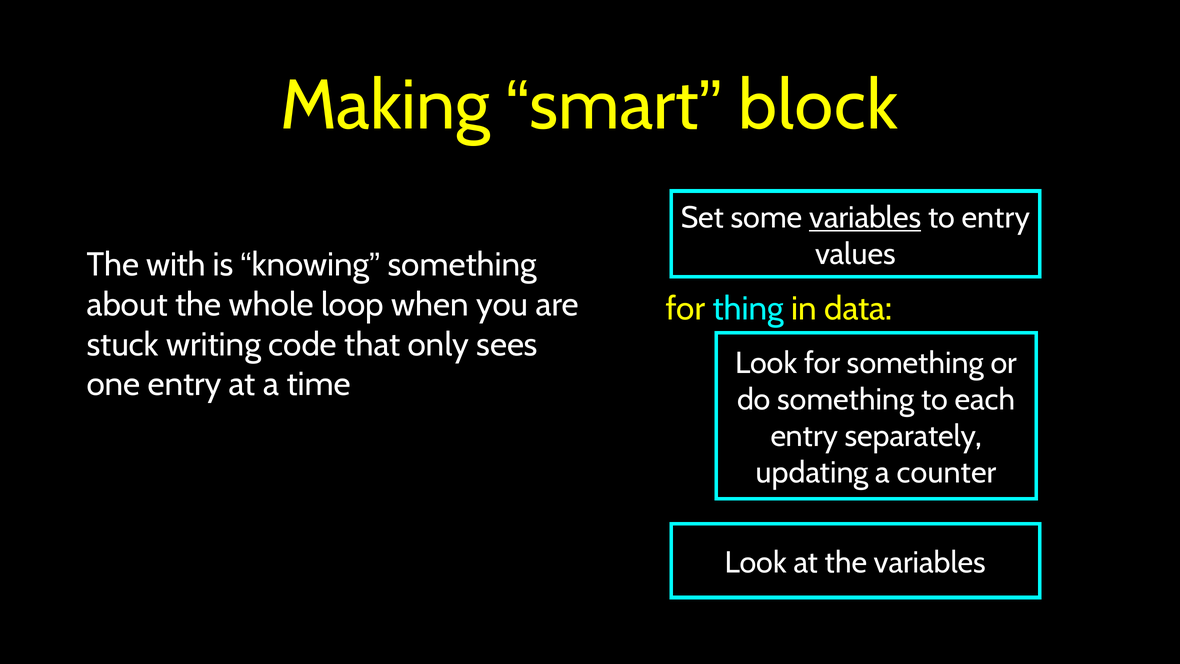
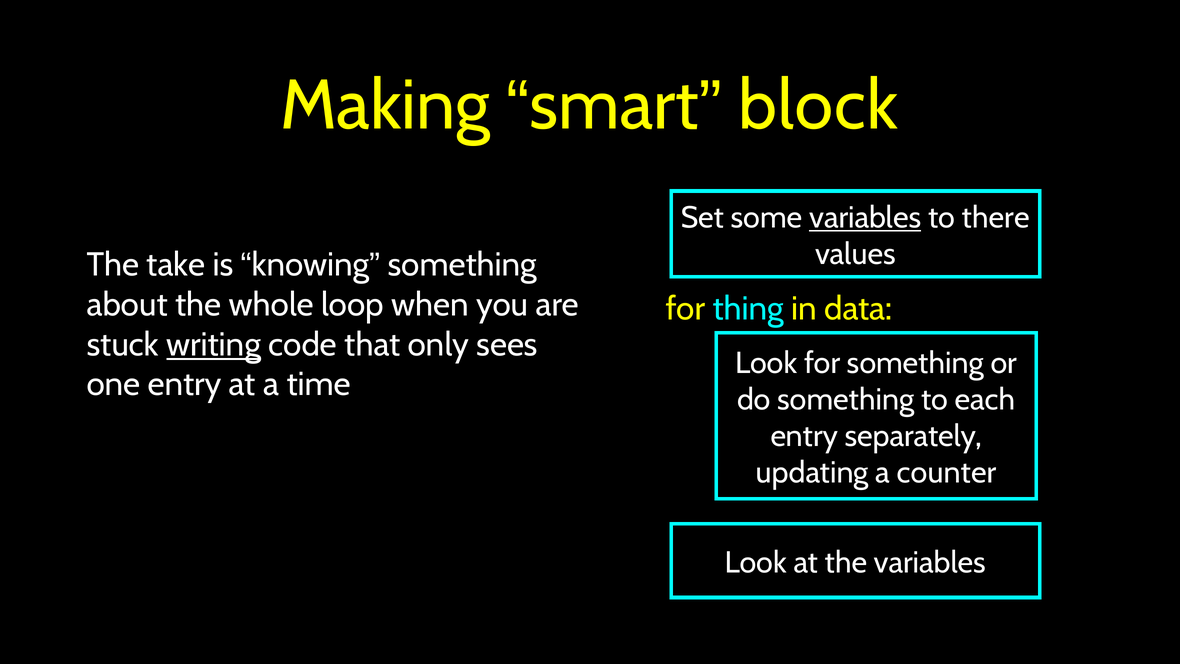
to entry: entry -> there (996, 218)
with: with -> take (176, 265)
writing underline: none -> present (214, 345)
